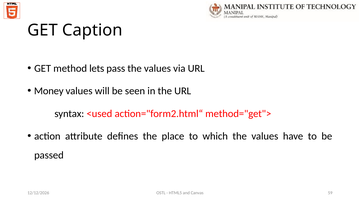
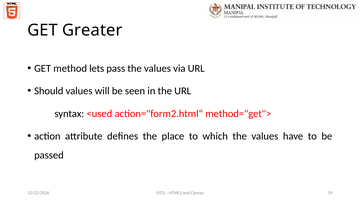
Caption: Caption -> Greater (92, 30)
Money: Money -> Should (49, 91)
